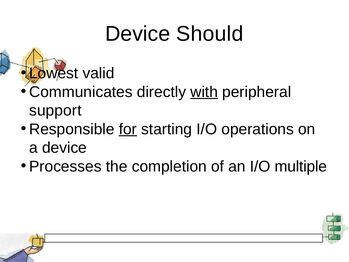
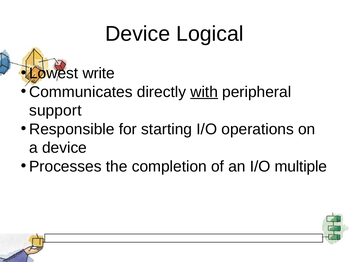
Should: Should -> Logical (210, 34)
valid: valid -> write (99, 73)
for underline: present -> none (128, 129)
